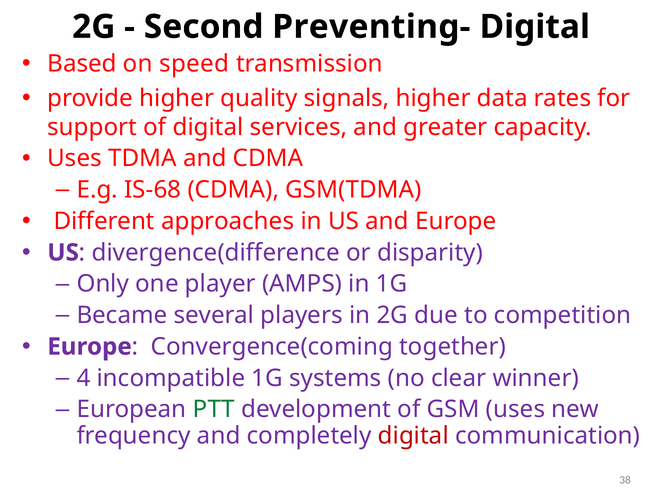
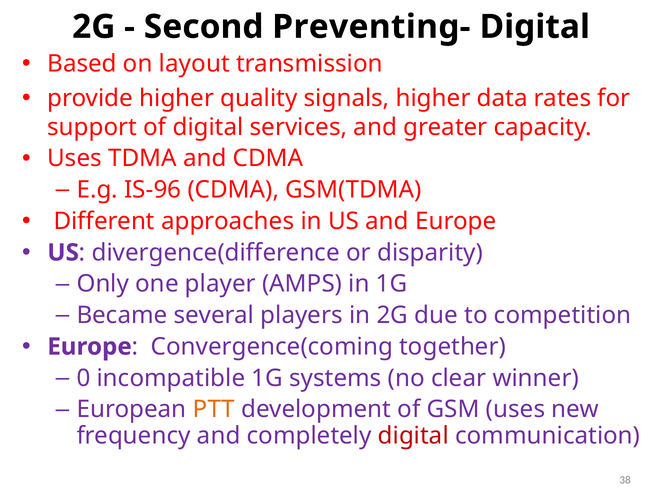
speed: speed -> layout (194, 64)
IS-68: IS-68 -> IS-96 (153, 190)
4: 4 -> 0 (84, 378)
PTT colour: green -> orange (214, 410)
